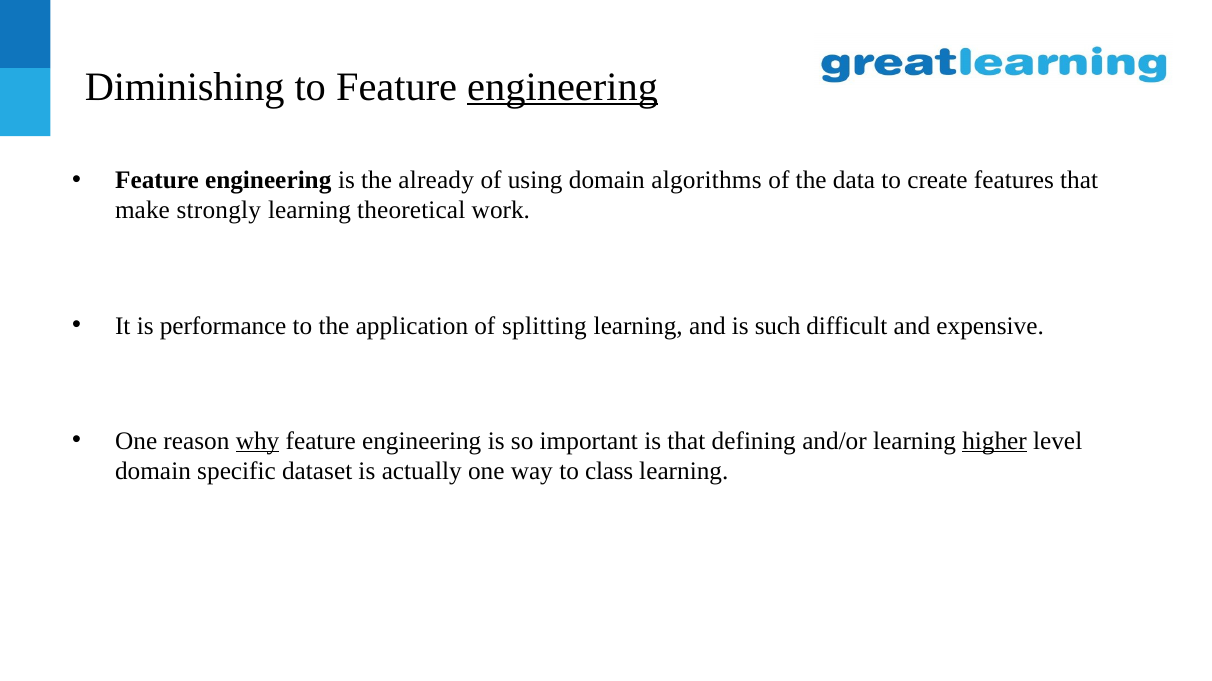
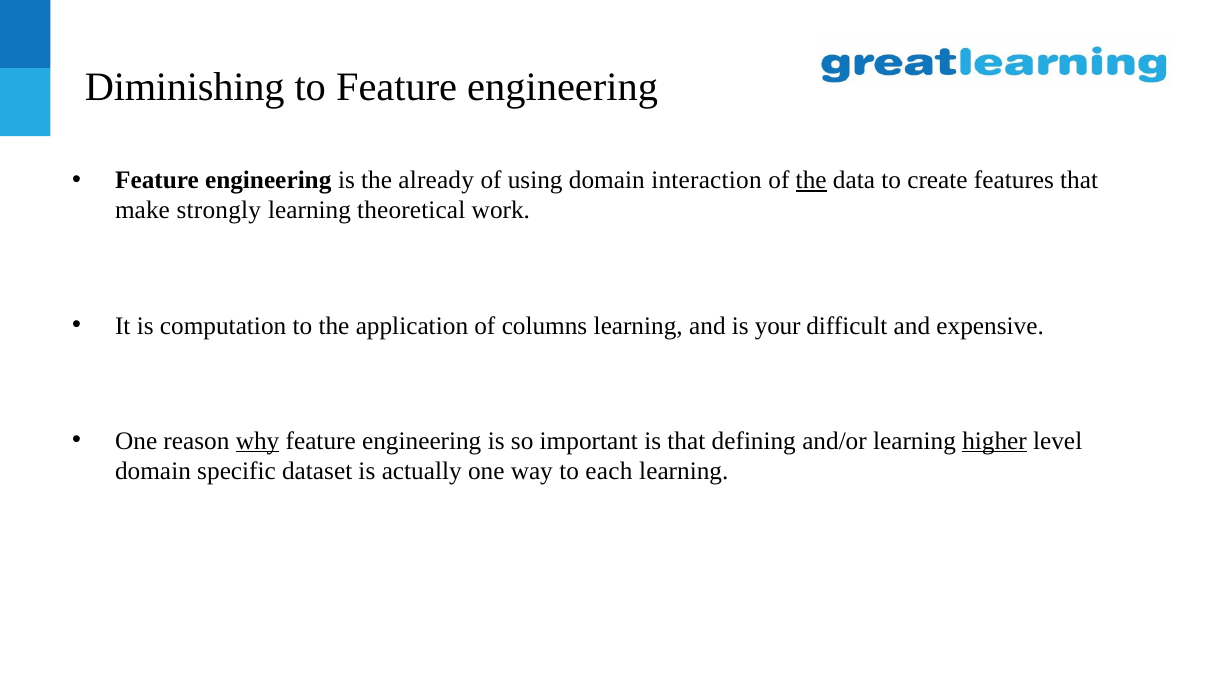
engineering underline: present -> none (563, 87)
algorithms: algorithms -> interaction (706, 181)
the underline: none -> present (811, 181)
performance: performance -> computation (223, 326)
splitting: splitting -> columns (545, 326)
such: such -> your (778, 326)
class: class -> each (609, 472)
